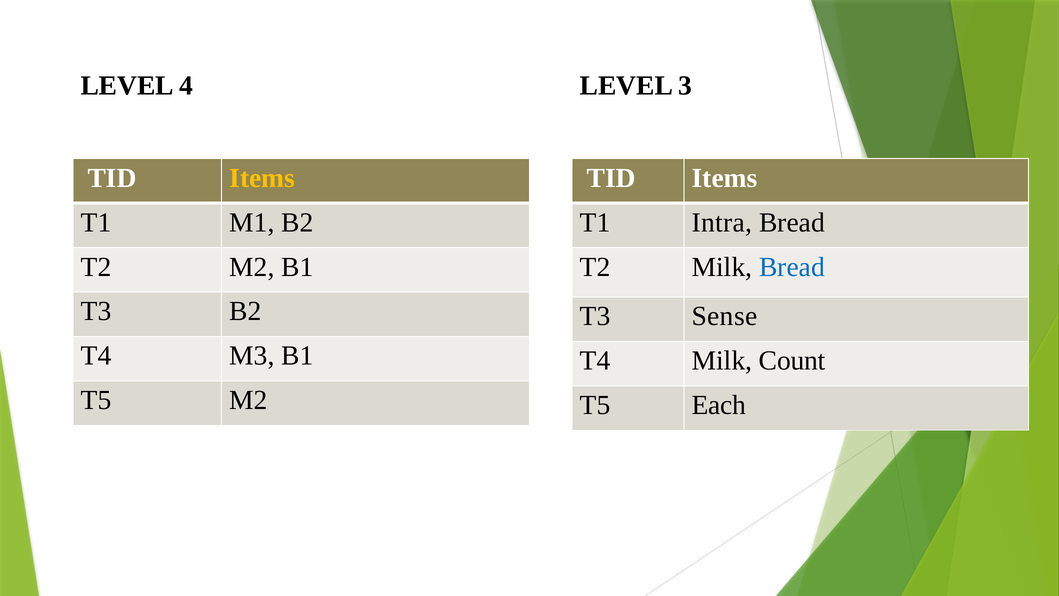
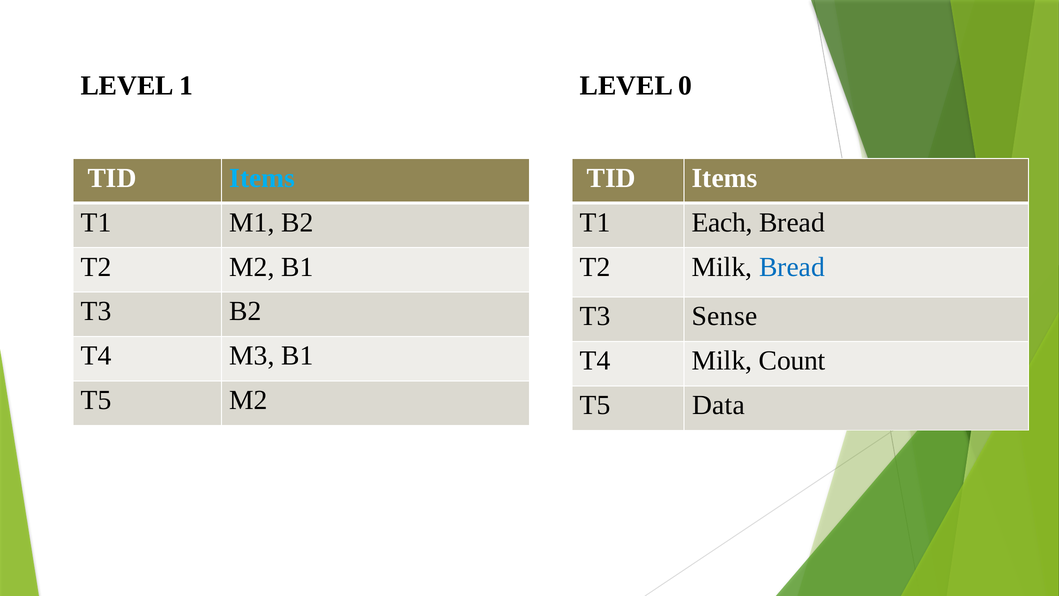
4: 4 -> 1 (186, 86)
3: 3 -> 0 (685, 86)
Items colour: yellow -> light blue (262, 178)
Intra: Intra -> Each (722, 222)
Each: Each -> Data (718, 405)
